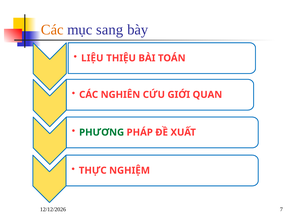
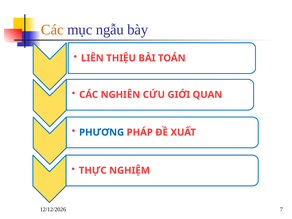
sang: sang -> ngẫu (110, 30)
LIỆU: LIỆU -> LIÊN (92, 58)
PHƯƠNG colour: green -> blue (102, 132)
